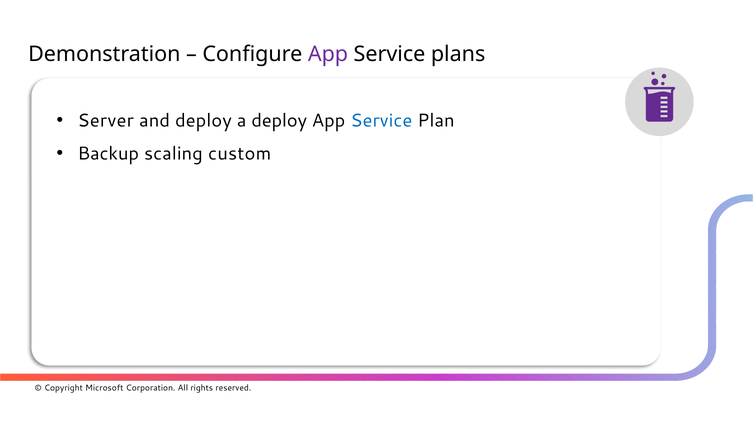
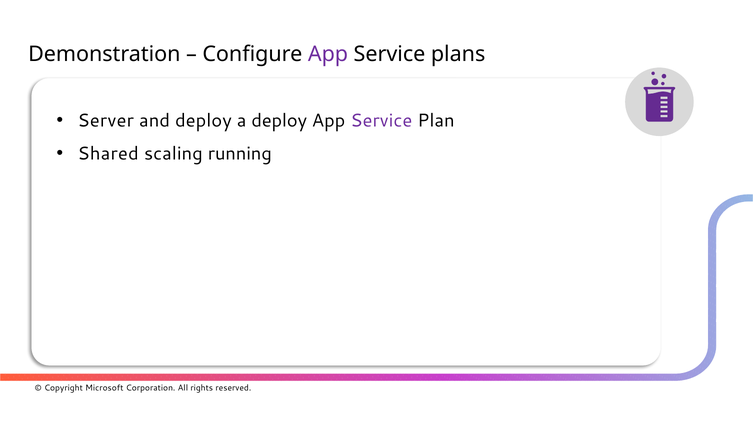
Service colour: blue -> purple (381, 121)
Backup: Backup -> Shared (108, 154)
custom: custom -> running (240, 154)
